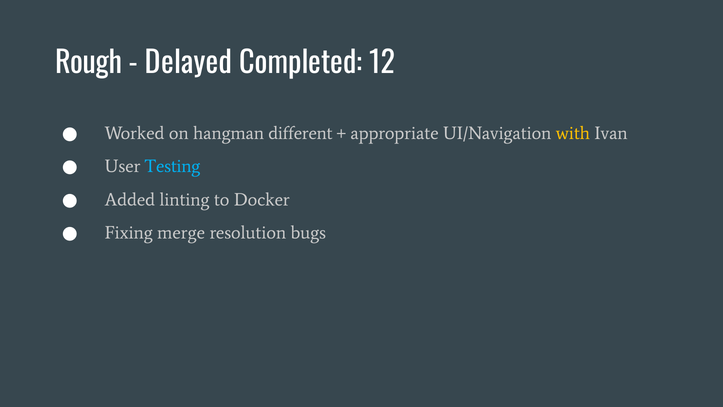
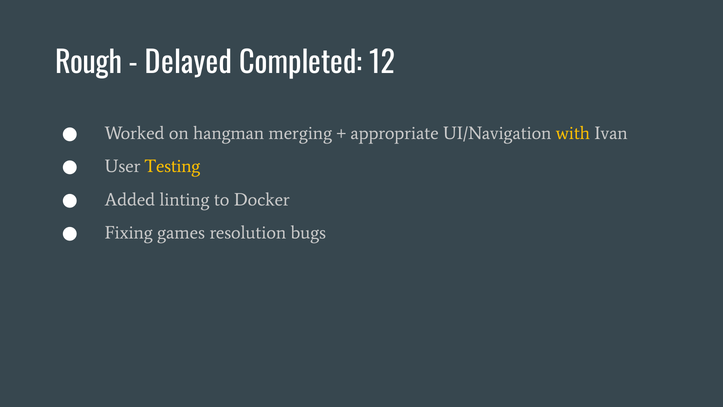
different: different -> merging (300, 133)
Testing colour: light blue -> yellow (172, 166)
merge: merge -> games (181, 232)
